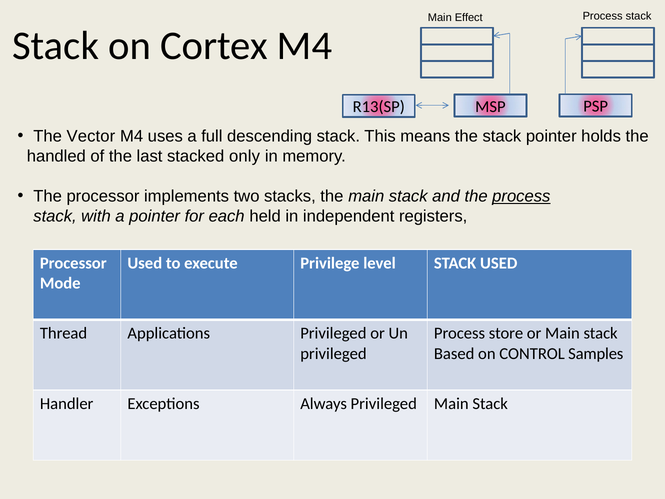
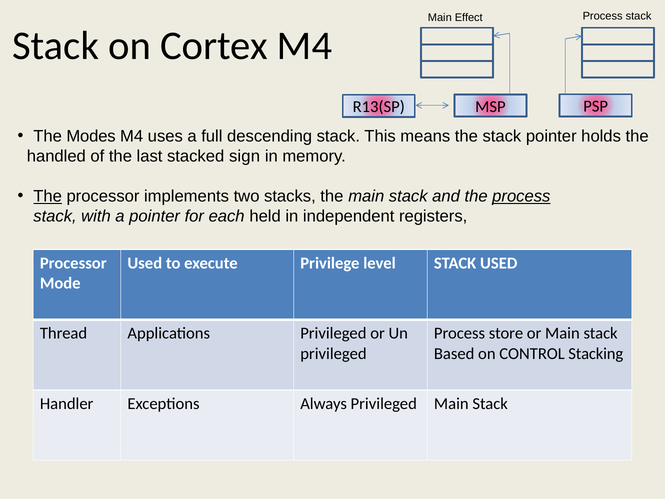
Vector: Vector -> Modes (91, 136)
only: only -> sign (245, 156)
The underline: none -> present (48, 196)
Samples: Samples -> Stacking (596, 354)
